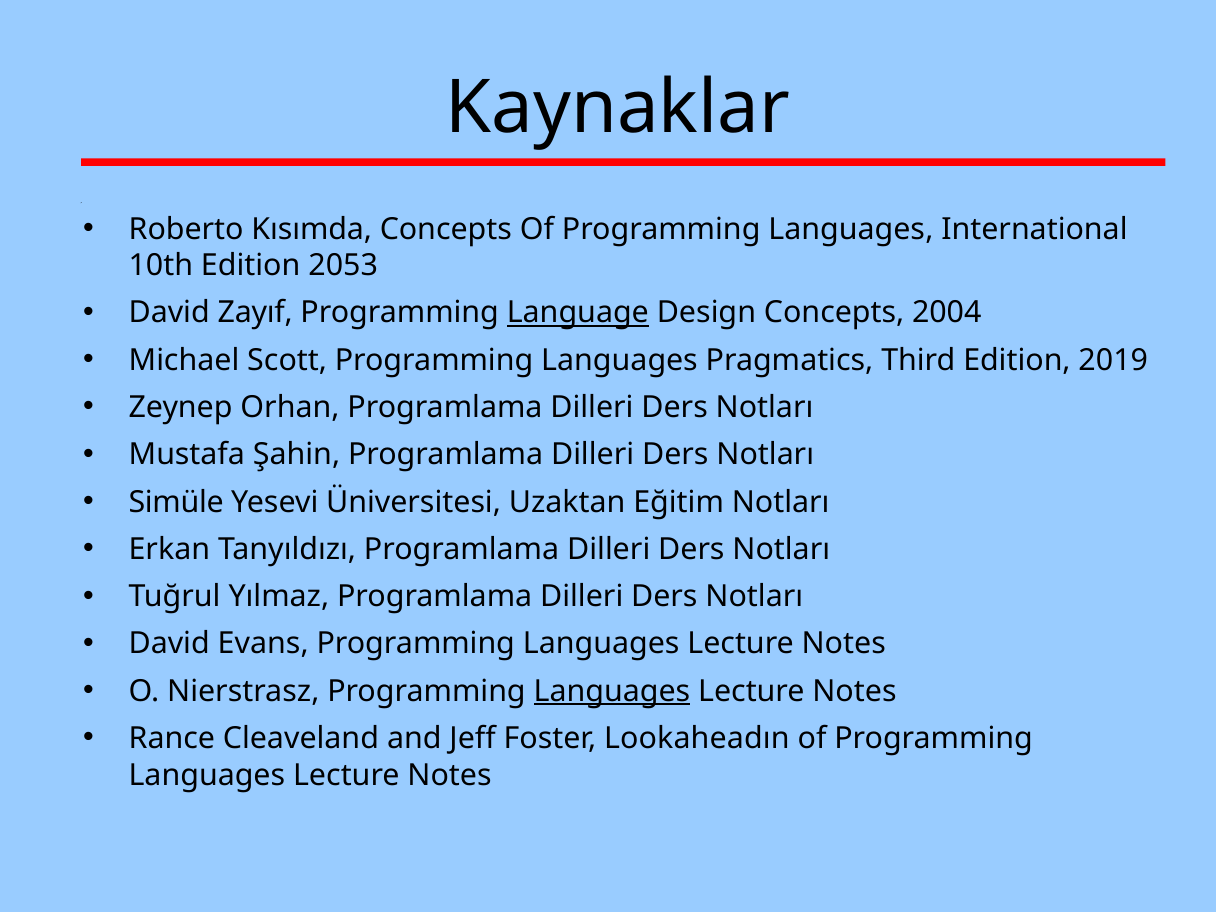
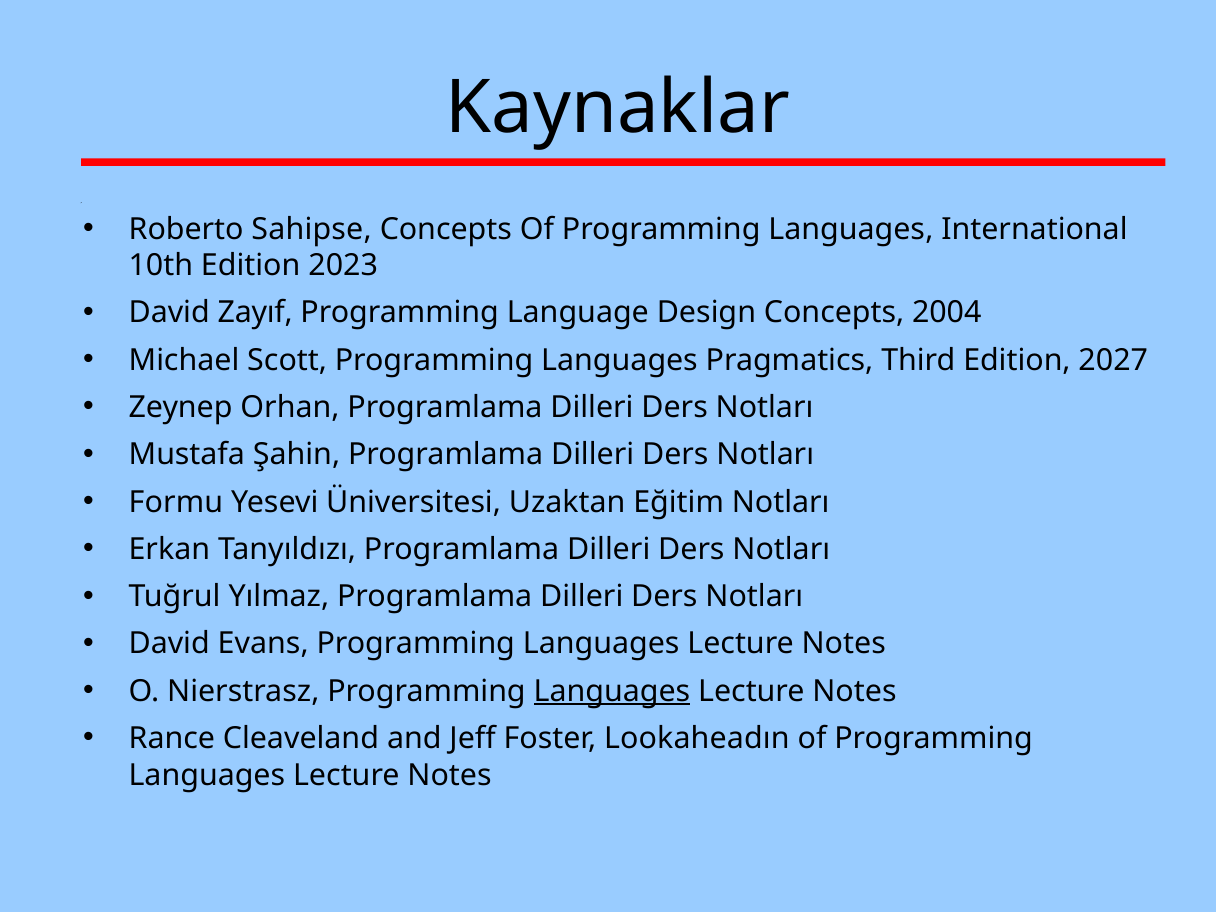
Kısımda: Kısımda -> Sahipse (312, 229)
2053: 2053 -> 2023 (343, 266)
Language underline: present -> none (578, 313)
2019: 2019 -> 2027 (1113, 360)
Simüle: Simüle -> Formu (176, 502)
